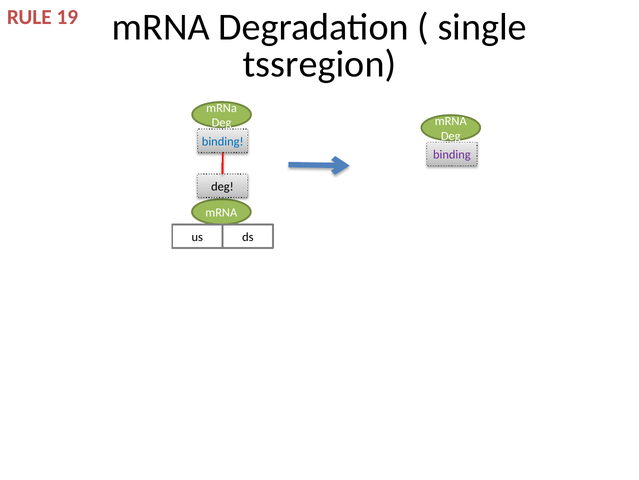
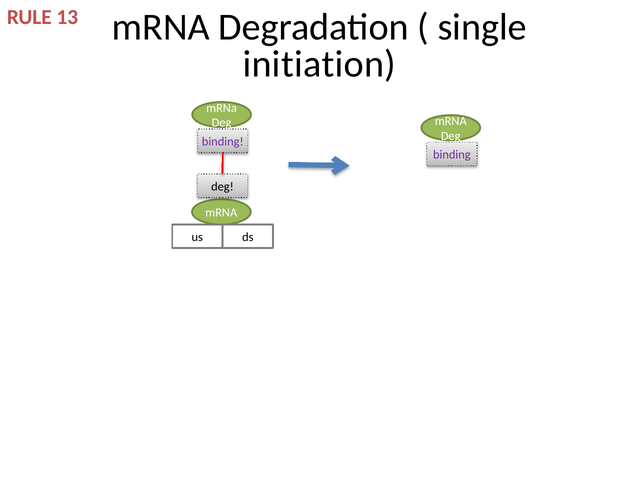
19: 19 -> 13 (67, 17)
tssregion: tssregion -> initiation (319, 64)
binding colour: blue -> purple (223, 141)
